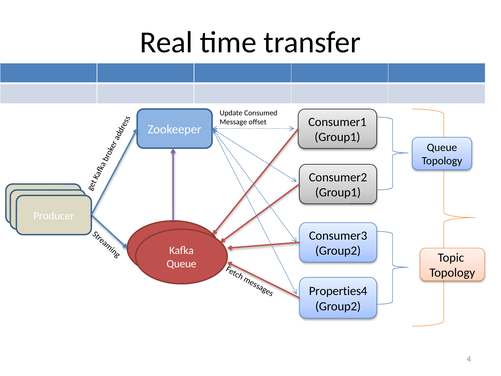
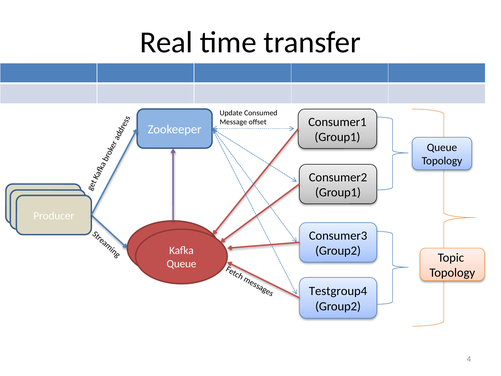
Properties4: Properties4 -> Testgroup4 (338, 291)
